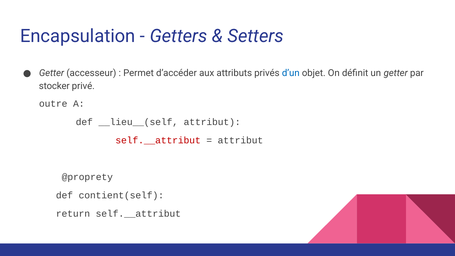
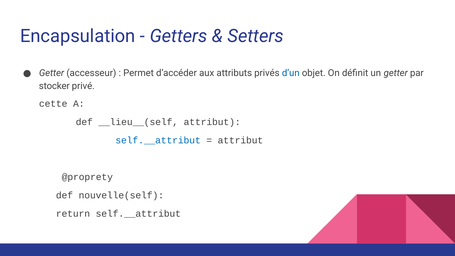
outre: outre -> cette (53, 104)
self.__attribut colour: red -> blue (158, 140)
contient(self: contient(self -> nouvelle(self (121, 195)
